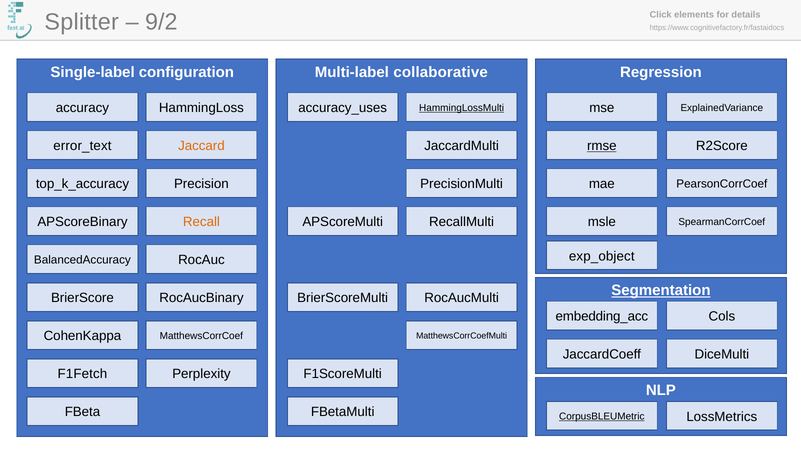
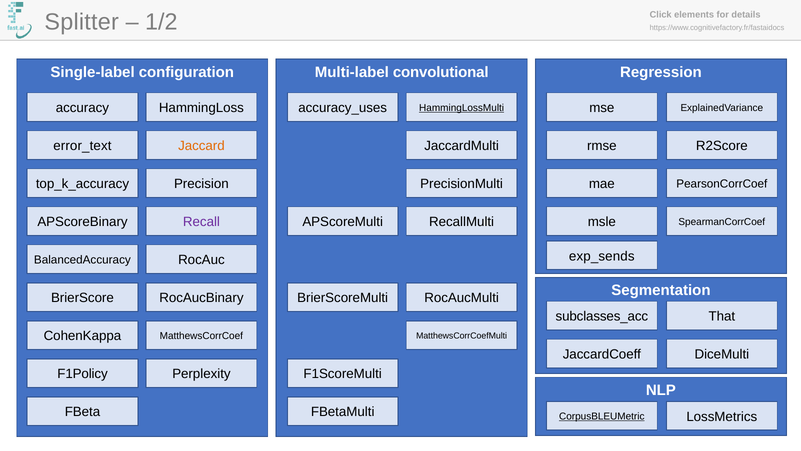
9/2: 9/2 -> 1/2 (161, 22)
collaborative: collaborative -> convolutional (441, 72)
rmse underline: present -> none (602, 146)
Recall colour: orange -> purple (201, 222)
exp_object: exp_object -> exp_sends (602, 256)
Segmentation underline: present -> none (661, 290)
embedding_acc: embedding_acc -> subclasses_acc (602, 316)
Cols: Cols -> That (722, 316)
F1Fetch: F1Fetch -> F1Policy (83, 374)
